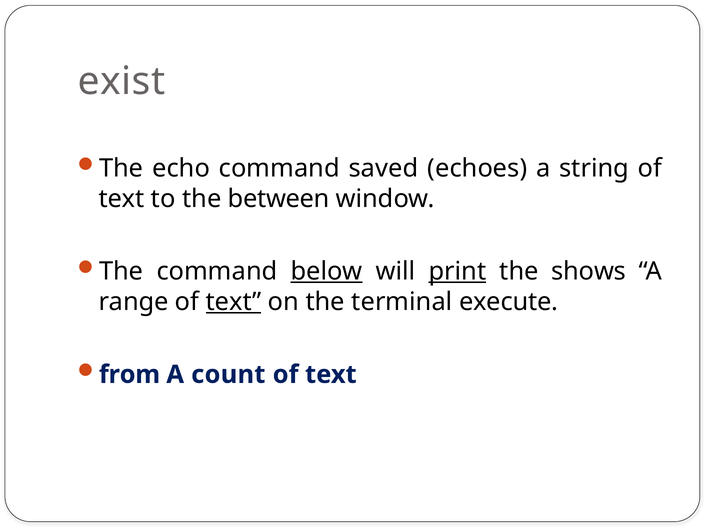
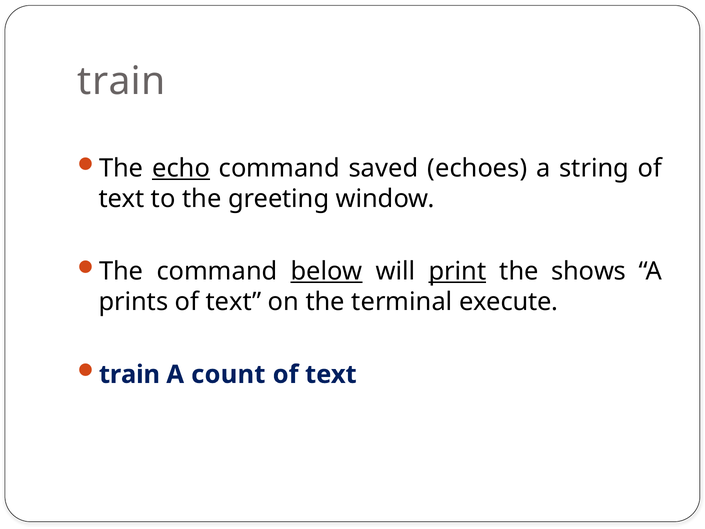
exist: exist -> train (122, 81)
echo underline: none -> present (181, 168)
between: between -> greeting (279, 199)
range: range -> prints (133, 302)
text underline: present -> none (233, 302)
from: from -> train (130, 374)
